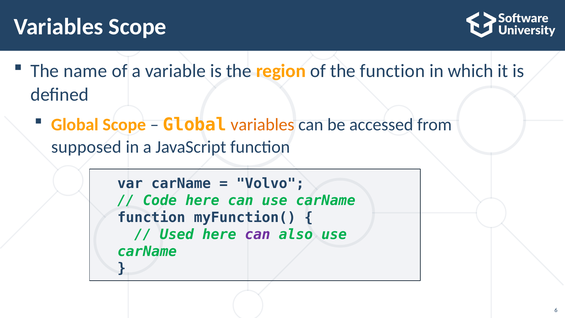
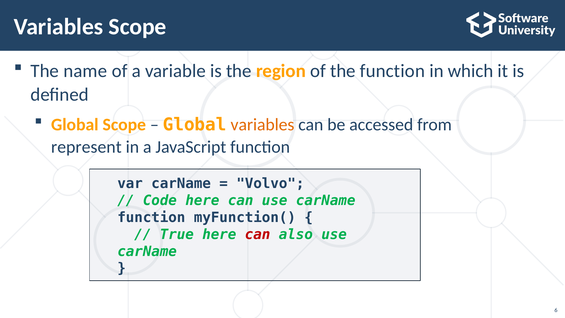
supposed: supposed -> represent (86, 147)
Used: Used -> True (177, 234)
can colour: purple -> red (258, 234)
